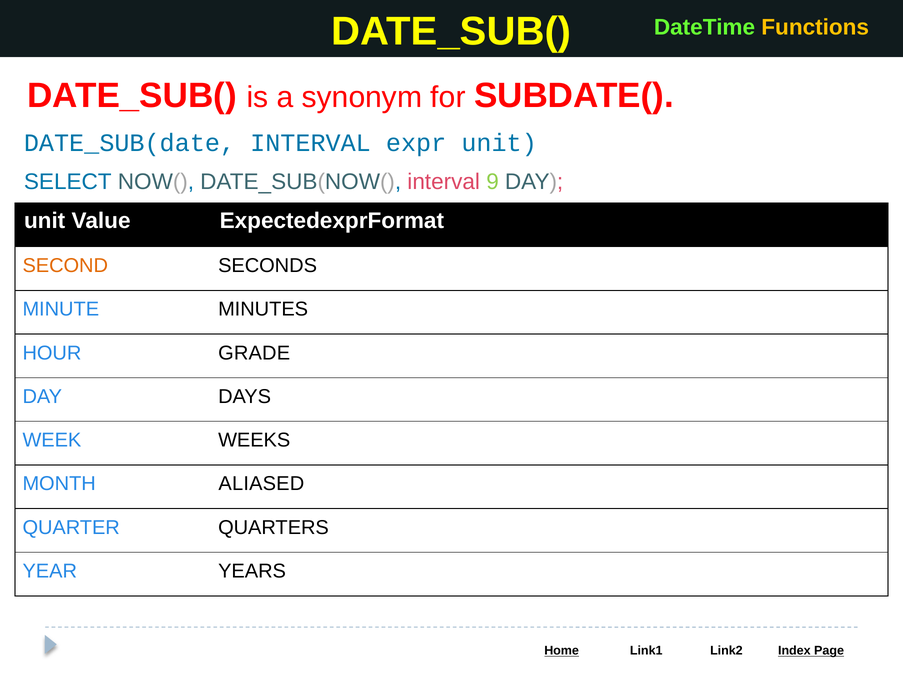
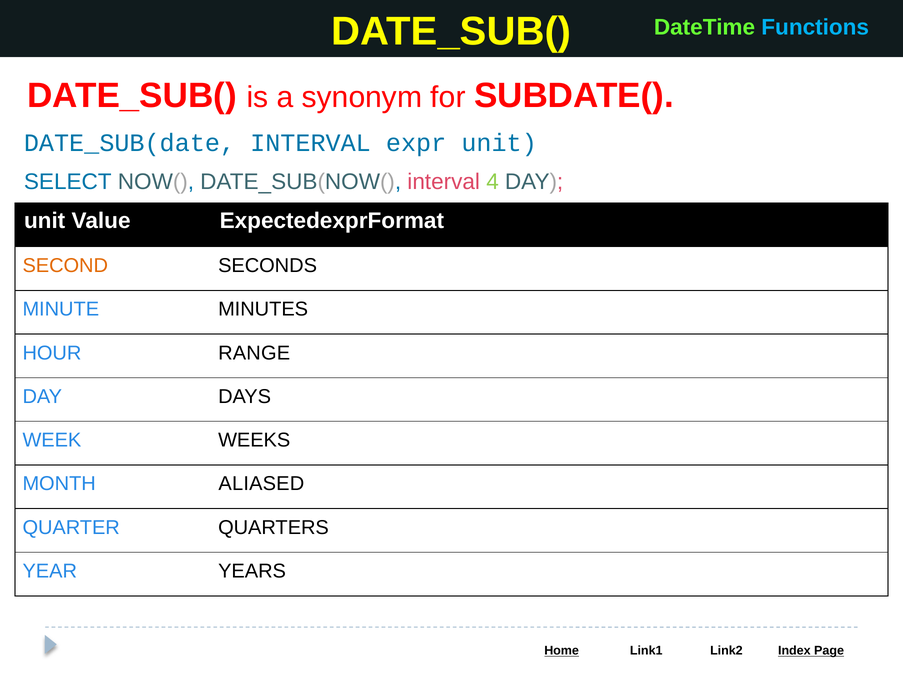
Functions colour: yellow -> light blue (815, 27)
9: 9 -> 4 (493, 182)
GRADE: GRADE -> RANGE (254, 353)
